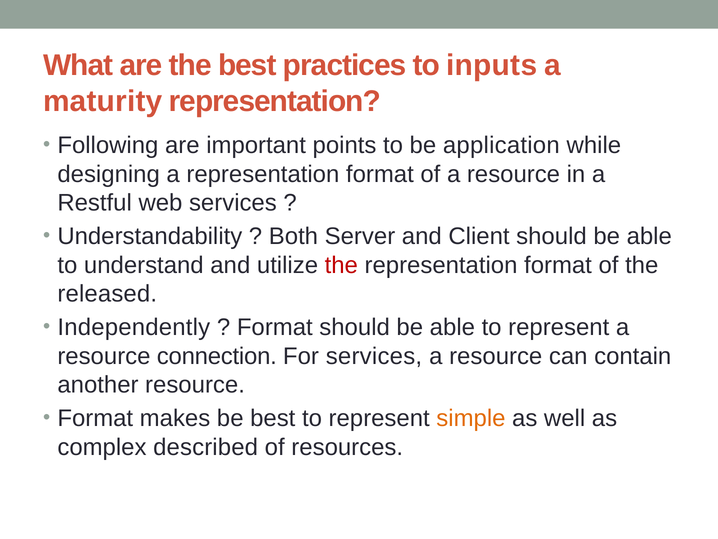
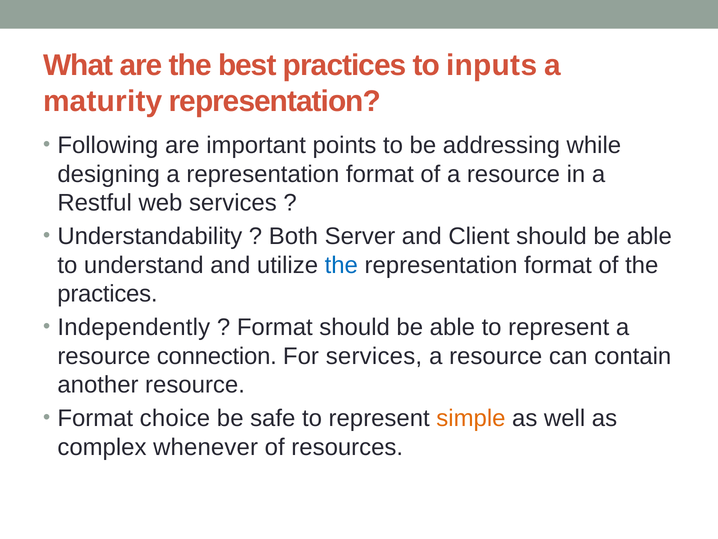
application: application -> addressing (501, 145)
the colour: red -> blue (341, 265)
released: released -> practices (107, 294)
makes: makes -> choice (175, 418)
be best: best -> safe (273, 418)
described: described -> whenever (206, 447)
